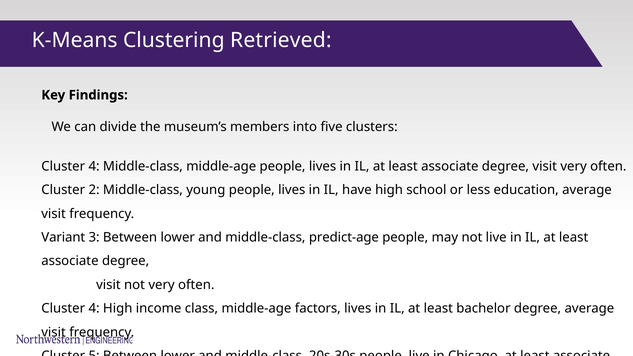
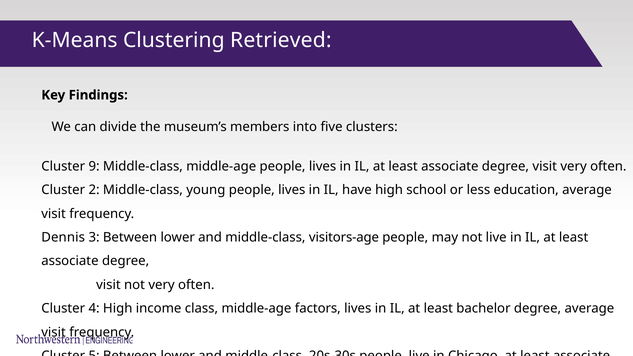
4: 4 -> 9 (94, 166)
Variant: Variant -> Dennis (63, 237)
predict-age: predict-age -> visitors-age (344, 237)
